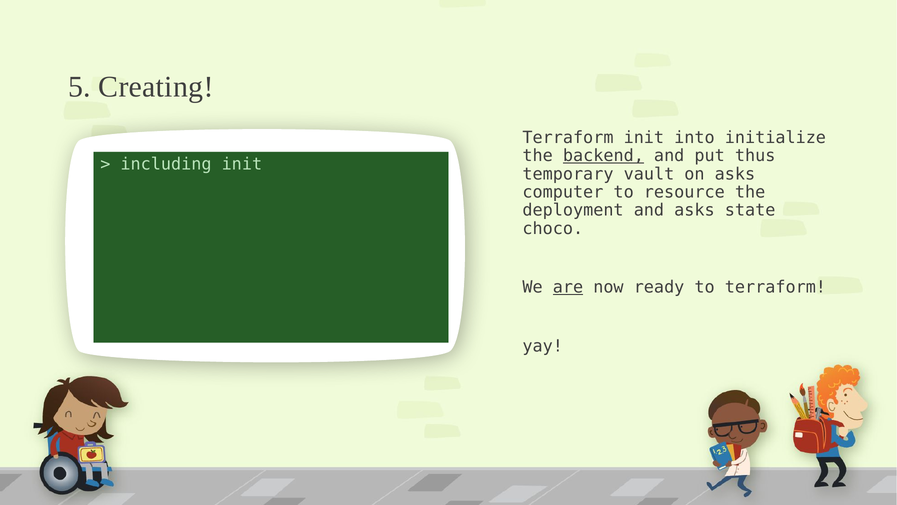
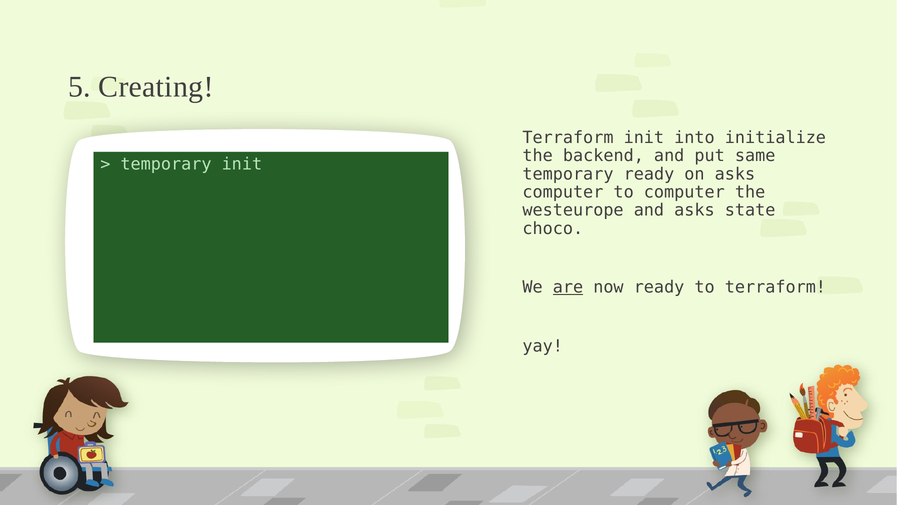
backend underline: present -> none (603, 156)
thus: thus -> same (755, 156)
including: including -> temporary (166, 164)
temporary vault: vault -> ready (649, 174)
to resource: resource -> computer (684, 192)
deployment: deployment -> westeurope (573, 210)
